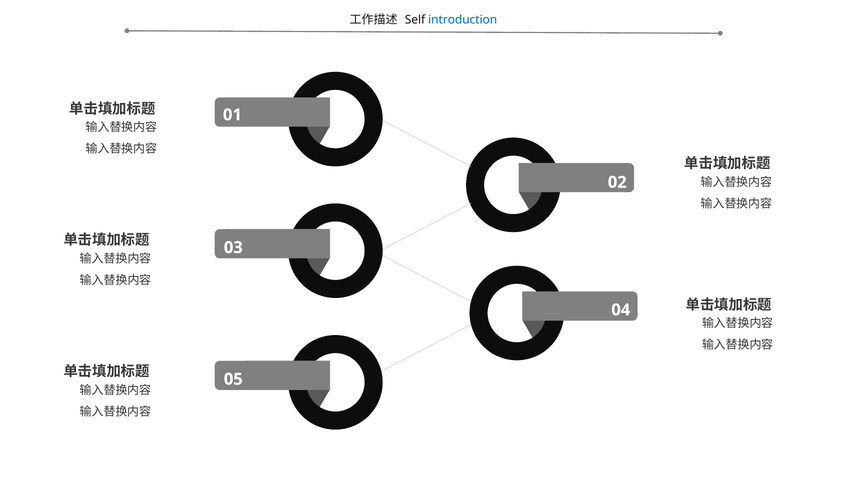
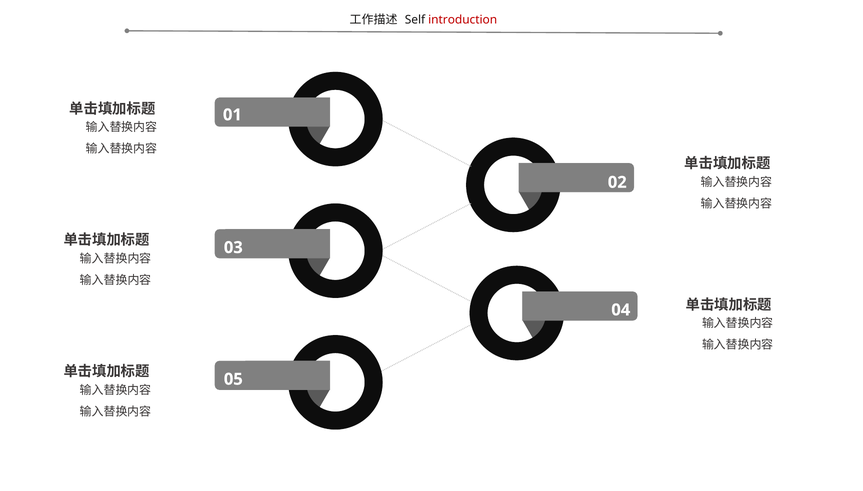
introduction colour: blue -> red (463, 20)
